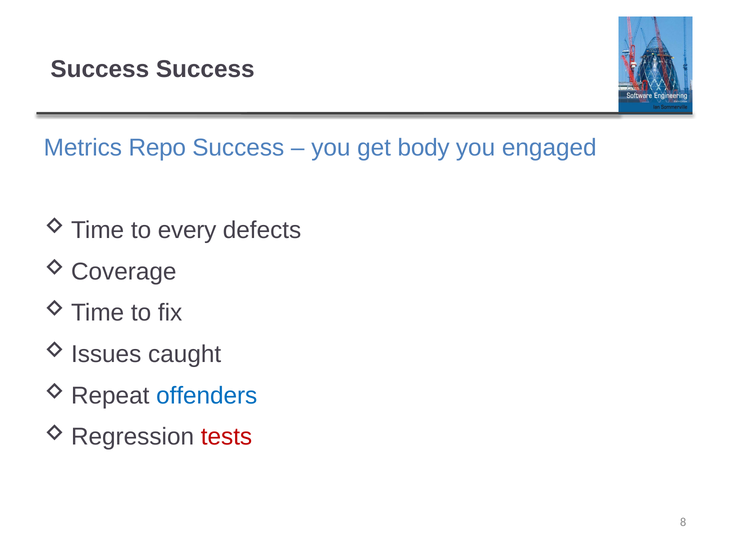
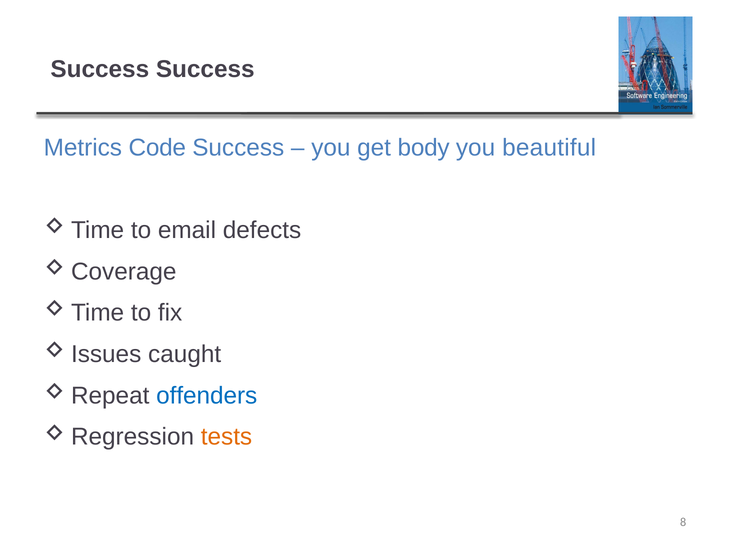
Repo: Repo -> Code (157, 148)
engaged: engaged -> beautiful (549, 148)
every: every -> email (187, 230)
tests colour: red -> orange (226, 437)
